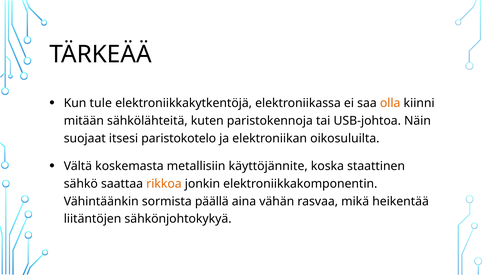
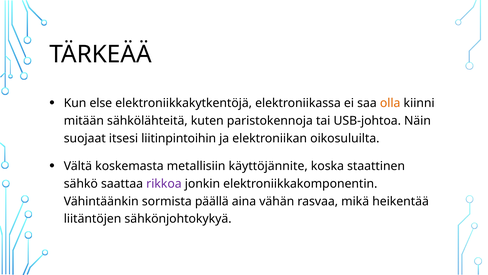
tule: tule -> else (101, 103)
paristokotelo: paristokotelo -> liitinpintoihin (179, 138)
rikkoa colour: orange -> purple (164, 183)
